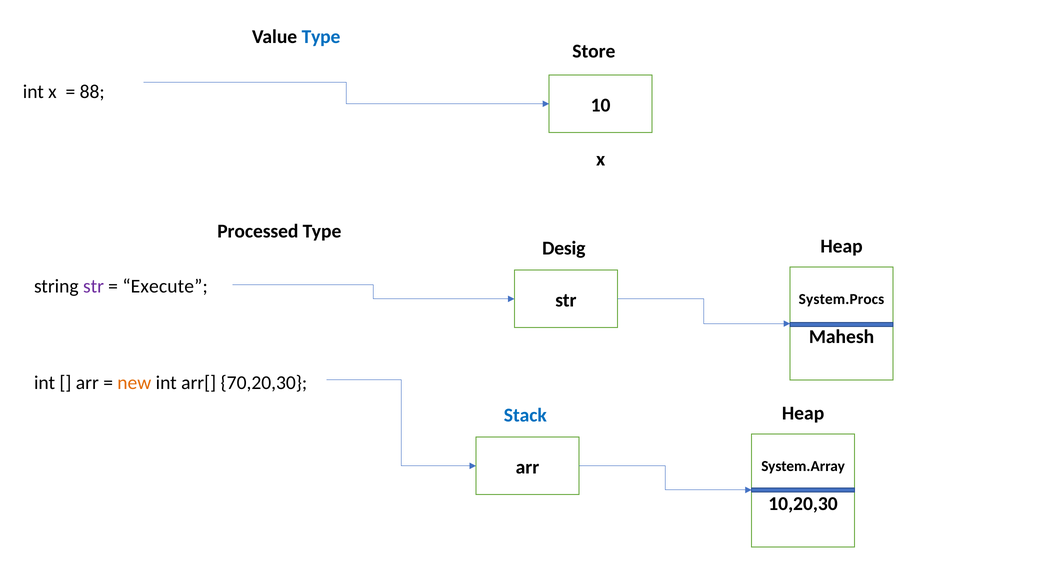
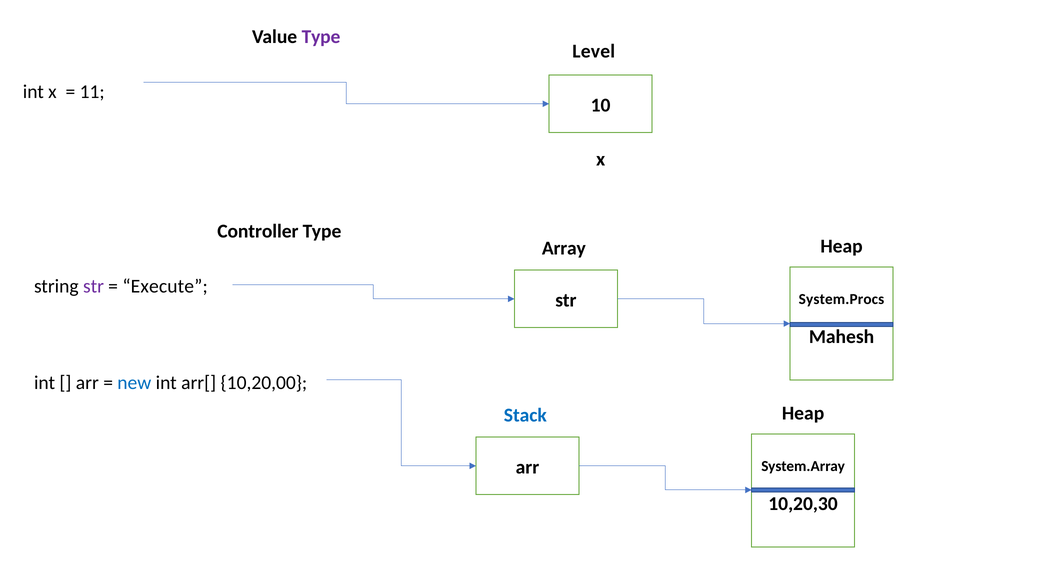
Type colour: blue -> purple (321, 37)
Store: Store -> Level (594, 51)
88: 88 -> 11 (92, 92)
Processed: Processed -> Controller (258, 231)
Desig: Desig -> Array (564, 248)
new colour: orange -> blue (134, 383)
70,20,30: 70,20,30 -> 10,20,00 (264, 383)
